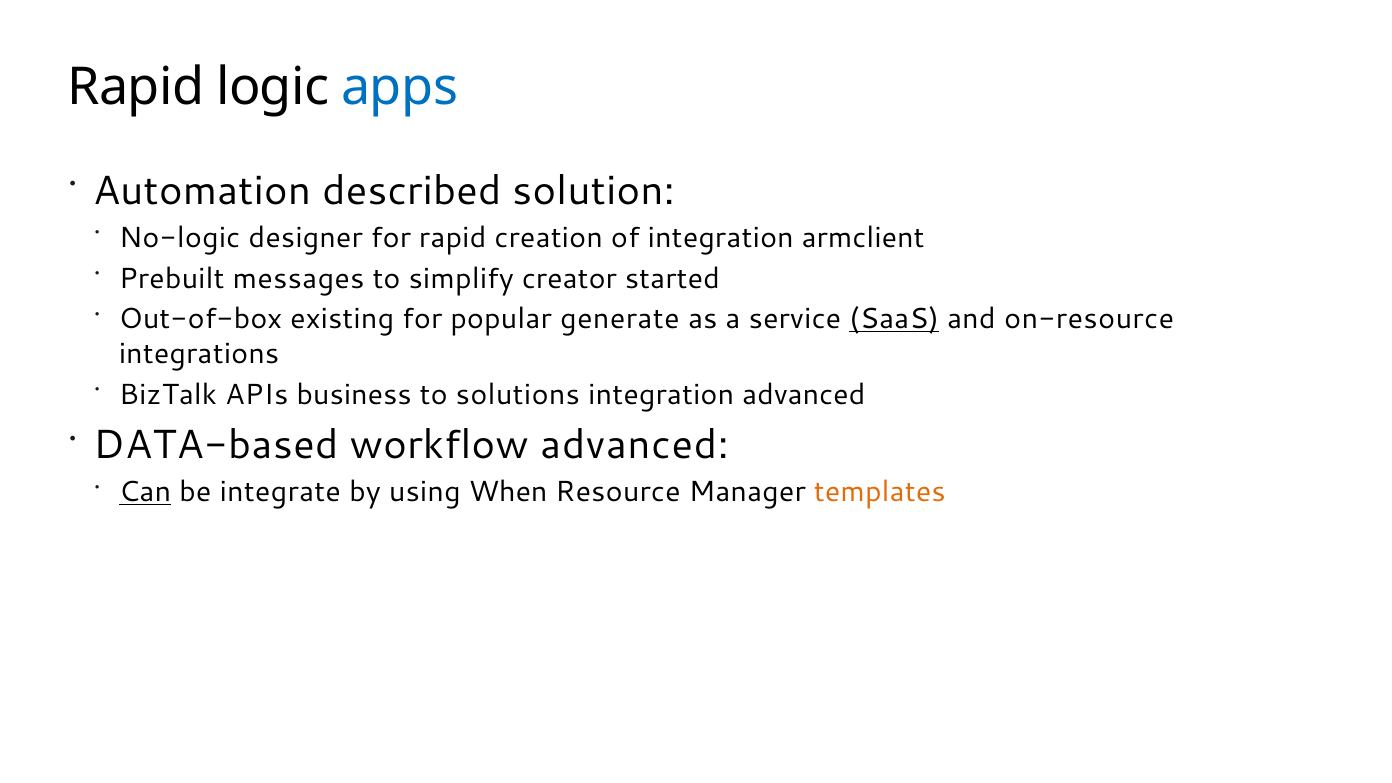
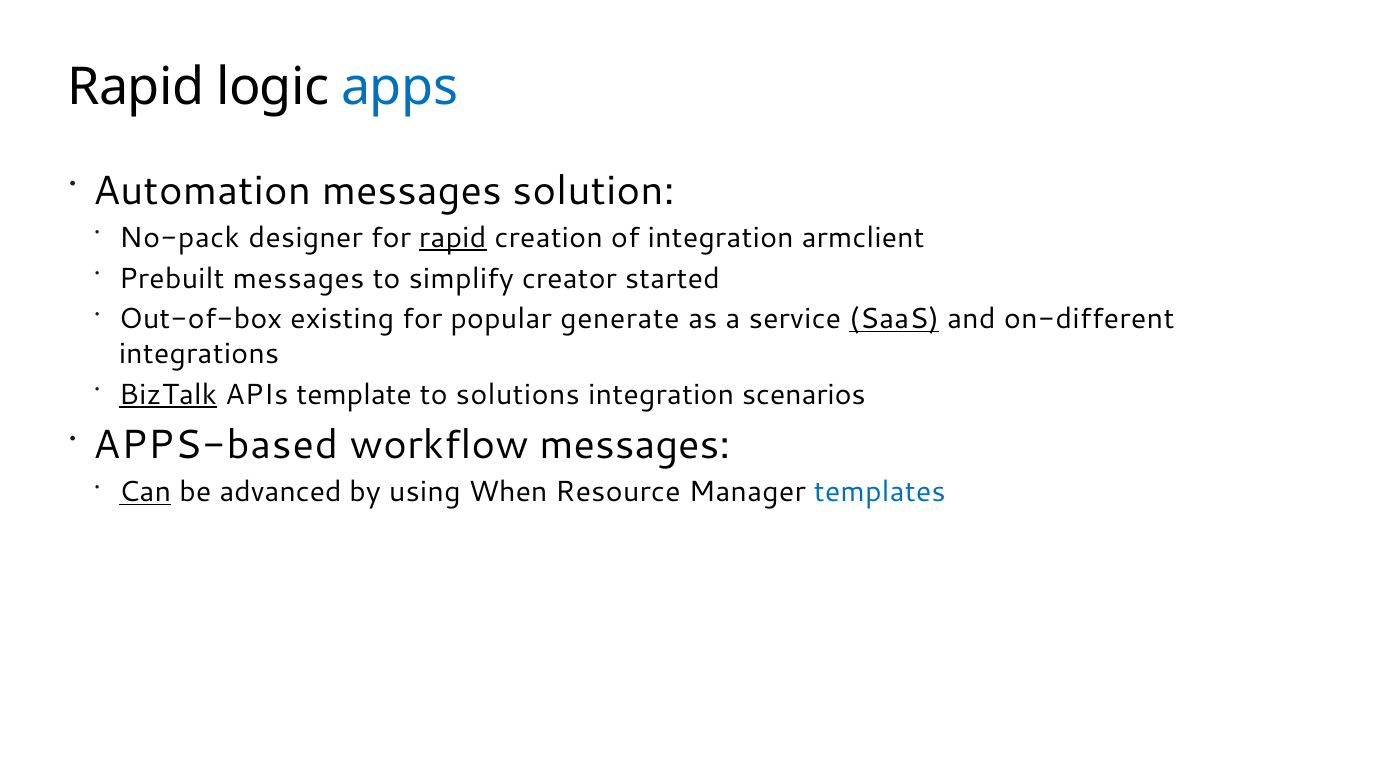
Automation described: described -> messages (412, 191)
No-logic: No-logic -> No-pack (180, 238)
rapid underline: none -> present (453, 238)
on-resource: on-resource -> on-different (1089, 319)
BizTalk underline: none -> present (168, 394)
business: business -> template (354, 394)
integration advanced: advanced -> scenarios (804, 394)
DATA-based: DATA-based -> APPS-based (216, 445)
workflow advanced: advanced -> messages (635, 445)
integrate: integrate -> advanced (280, 492)
templates colour: orange -> blue (880, 492)
